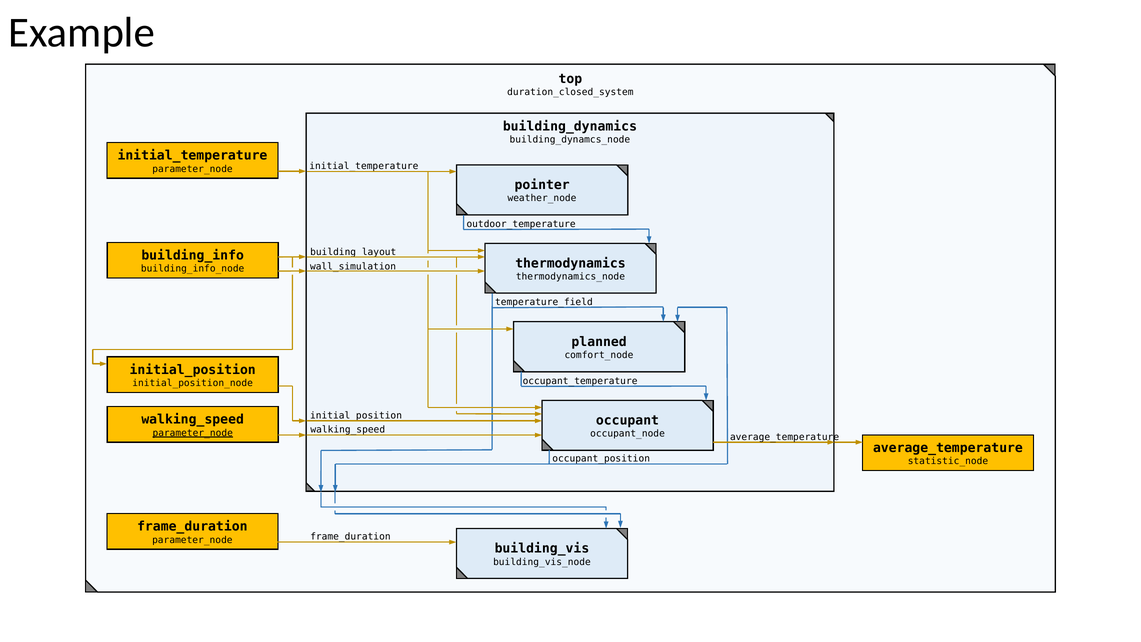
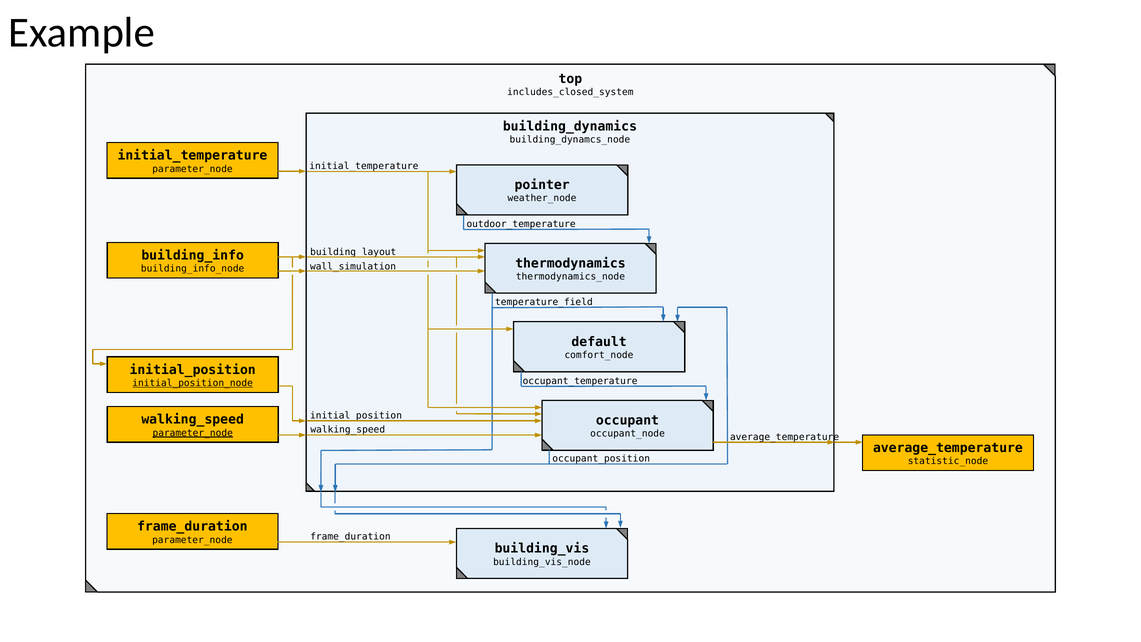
duration_closed_system: duration_closed_system -> includes_closed_system (570, 92)
planned: planned -> default (599, 342)
initial_position_node underline: none -> present (193, 383)
